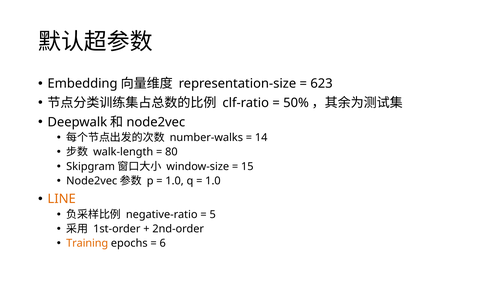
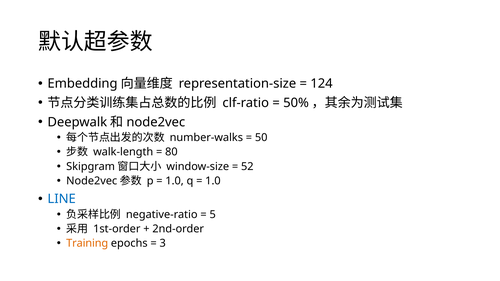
623: 623 -> 124 (322, 84)
14: 14 -> 50 (261, 138)
15: 15 -> 52 (247, 167)
LINE colour: orange -> blue (62, 199)
6: 6 -> 3 (163, 243)
